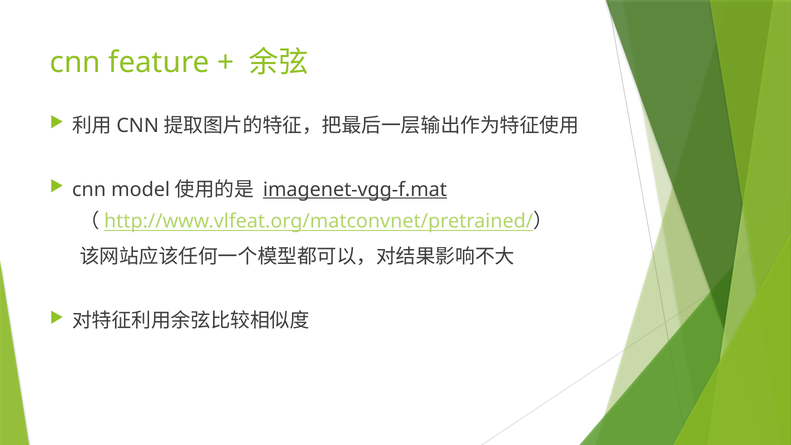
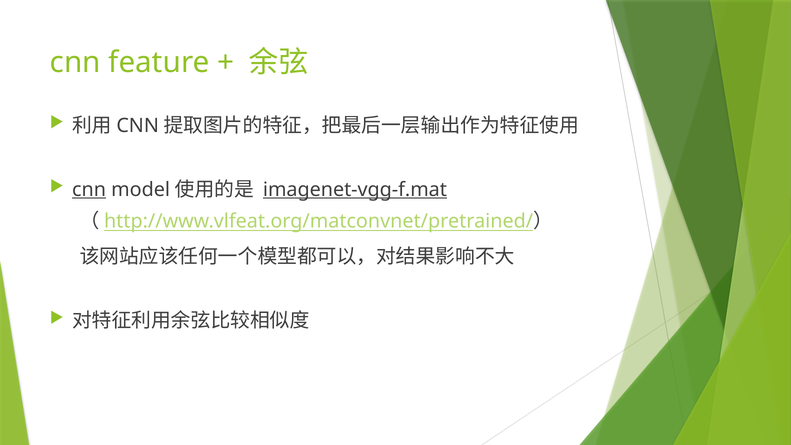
cnn underline: none -> present (89, 189)
